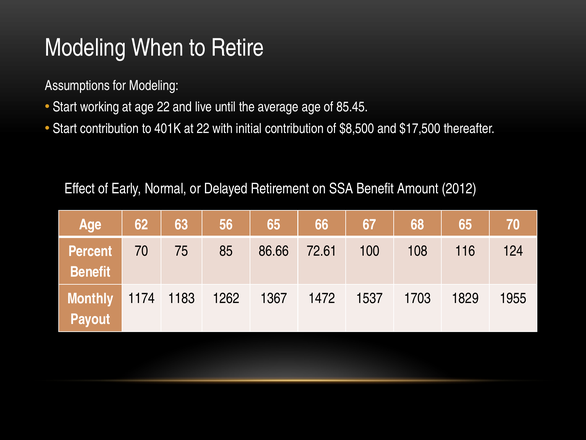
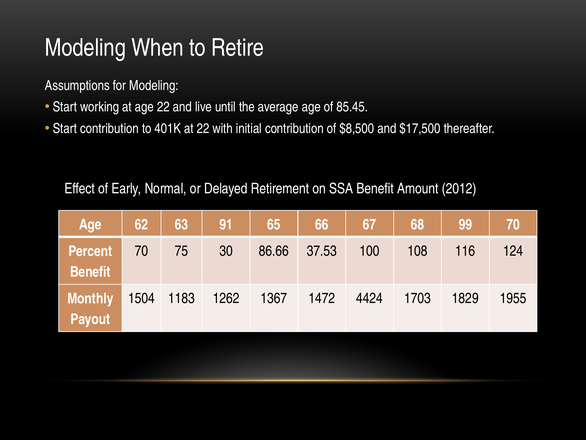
56: 56 -> 91 (226, 224)
68 65: 65 -> 99 (465, 224)
85: 85 -> 30 (226, 251)
72.61: 72.61 -> 37.53 (322, 251)
1174: 1174 -> 1504 (142, 298)
1537: 1537 -> 4424 (370, 298)
